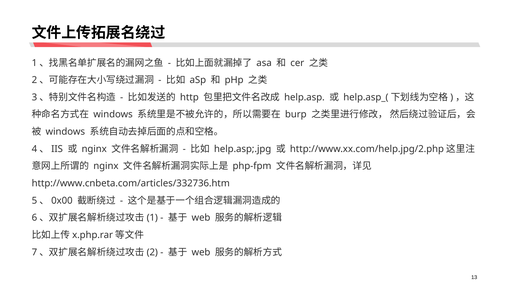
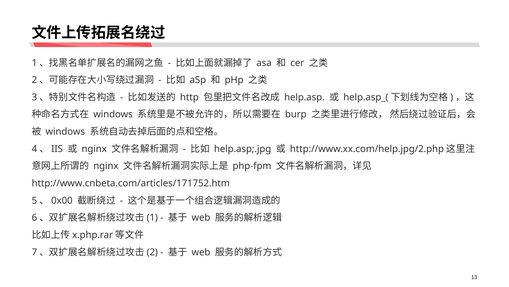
http://www.cnbeta.com/articles/332736.htm: http://www.cnbeta.com/articles/332736.htm -> http://www.cnbeta.com/articles/171752.htm (131, 183)
